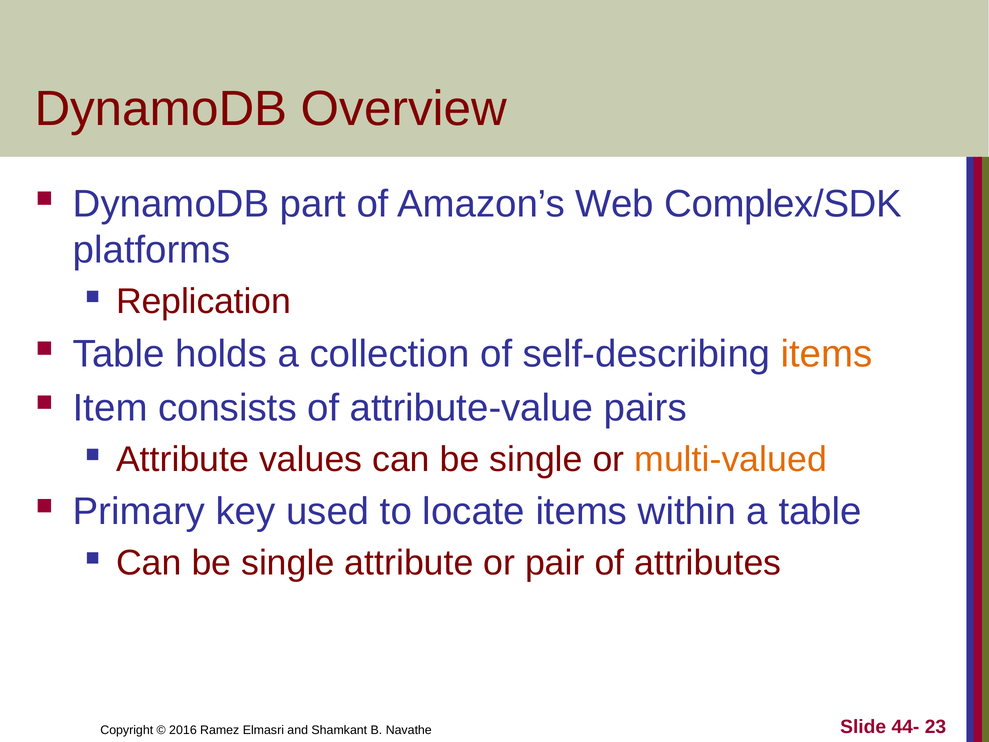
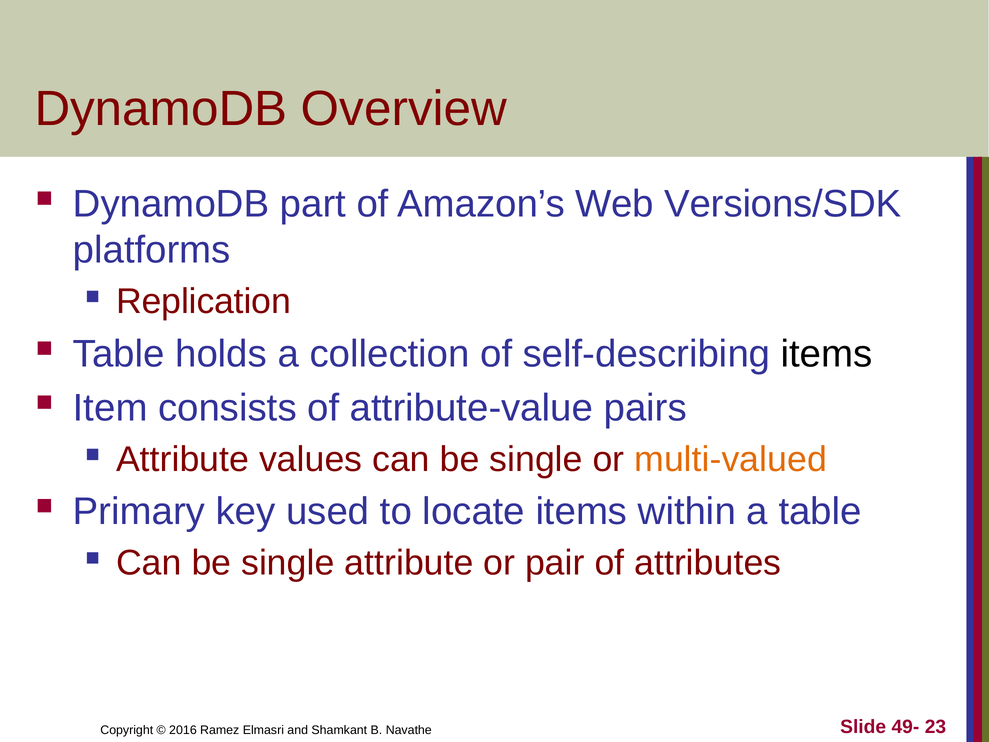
Complex/SDK: Complex/SDK -> Versions/SDK (783, 204)
items colour: orange -> black (827, 354)
44-: 44- -> 49- (905, 727)
